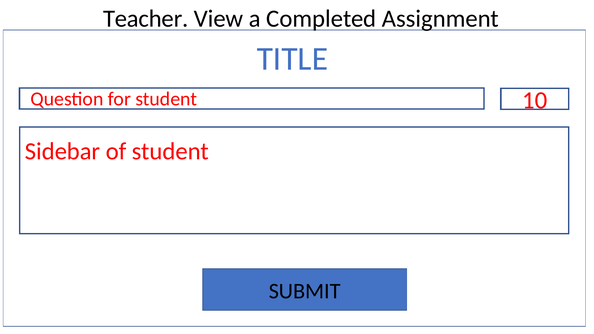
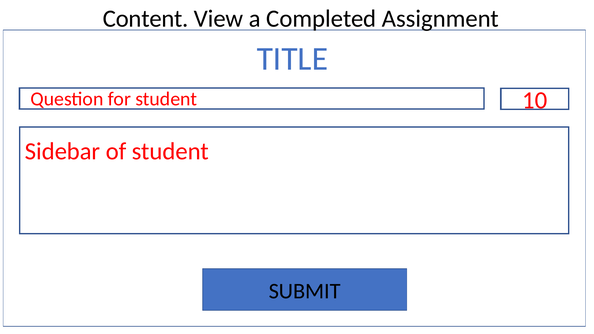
Teacher: Teacher -> Content (146, 19)
